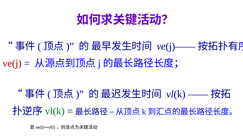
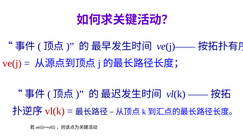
vl(k colour: green -> red (55, 111)
